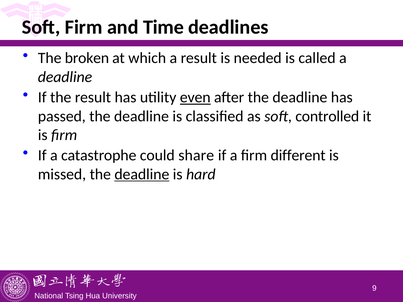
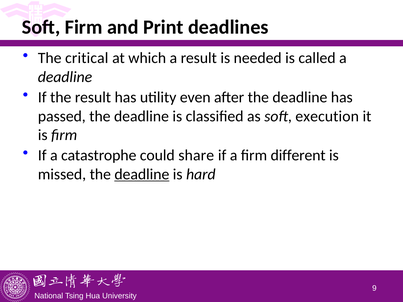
Time: Time -> Print (163, 27)
broken: broken -> critical (87, 58)
even underline: present -> none (195, 97)
controlled: controlled -> execution (327, 116)
